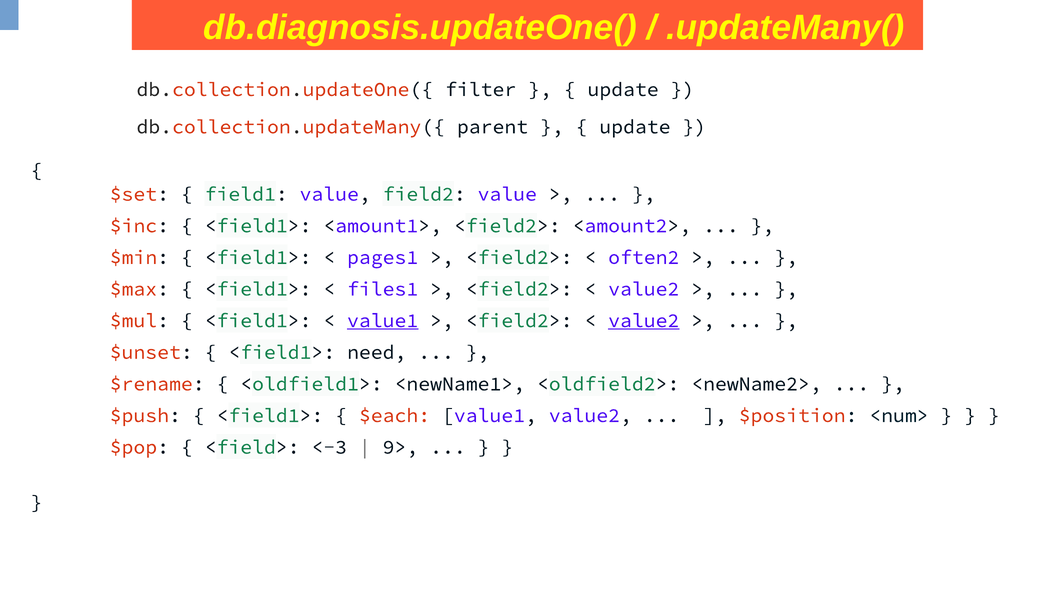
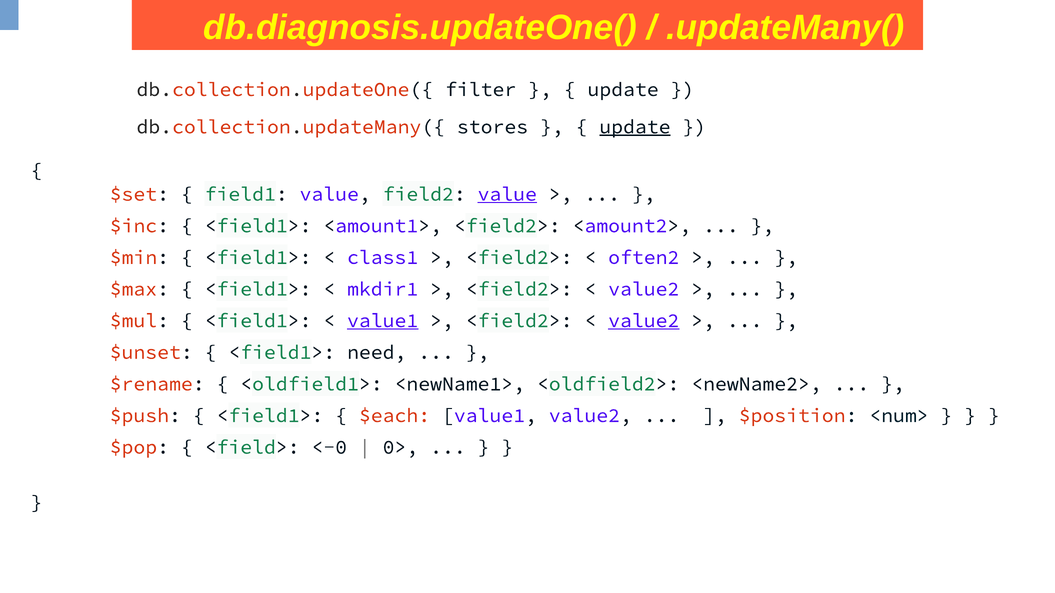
parent: parent -> stores (493, 127)
update underline: none -> present (635, 127)
value underline: none -> present (507, 194)
pages1: pages1 -> class1 (383, 258)
files1: files1 -> mkdir1 (383, 289)
<-3: <-3 -> <-0 (329, 447)
9>: 9> -> 0> (400, 447)
